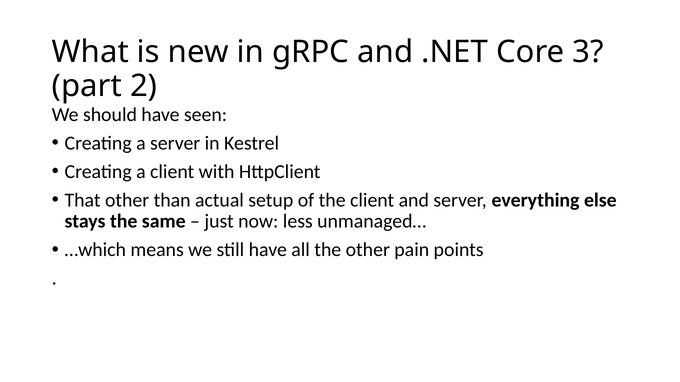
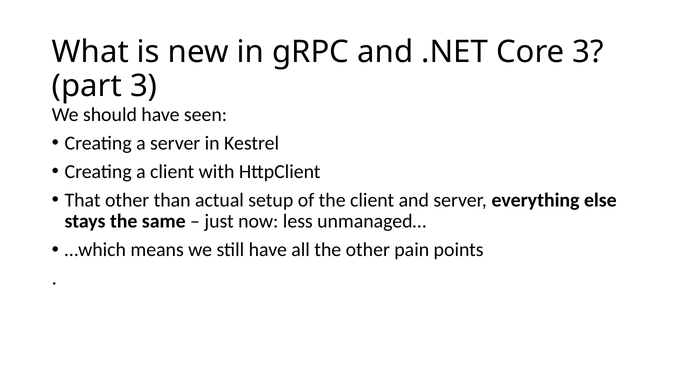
part 2: 2 -> 3 (144, 86)
